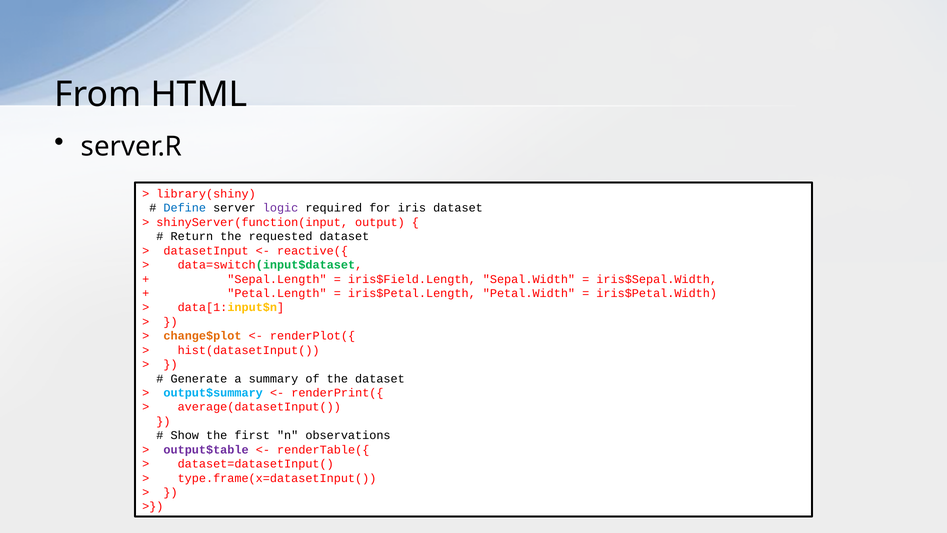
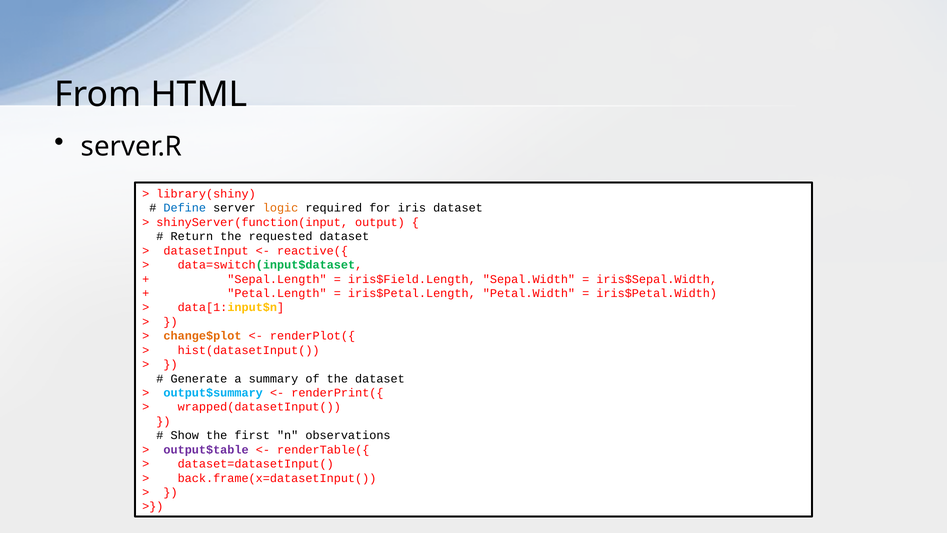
logic colour: purple -> orange (281, 208)
average(datasetInput(: average(datasetInput( -> wrapped(datasetInput( (259, 407)
type.frame(x=datasetInput(: type.frame(x=datasetInput( -> back.frame(x=datasetInput( (277, 478)
